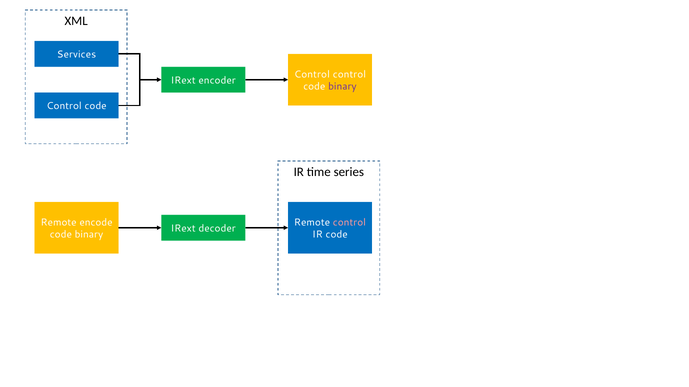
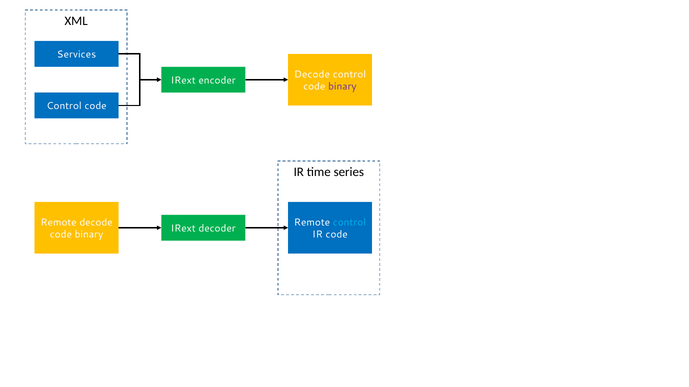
Control: Control -> Decode (312, 74)
Remote encode: encode -> decode (96, 223)
control colour: pink -> light blue (349, 223)
